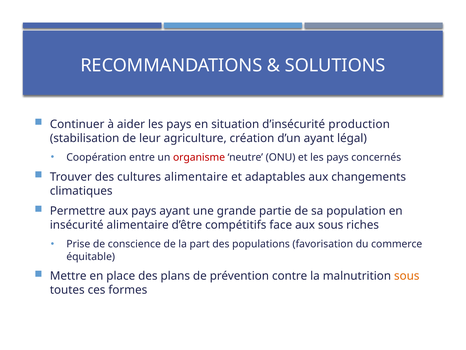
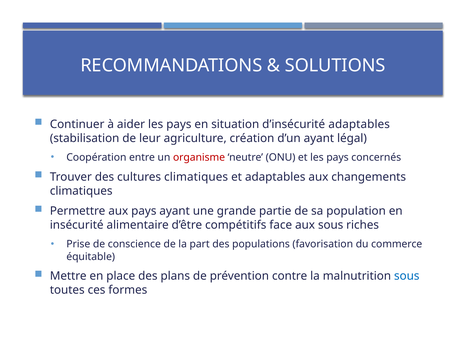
d’insécurité production: production -> adaptables (359, 124)
cultures alimentaire: alimentaire -> climatiques (196, 177)
sous colour: orange -> blue (407, 276)
